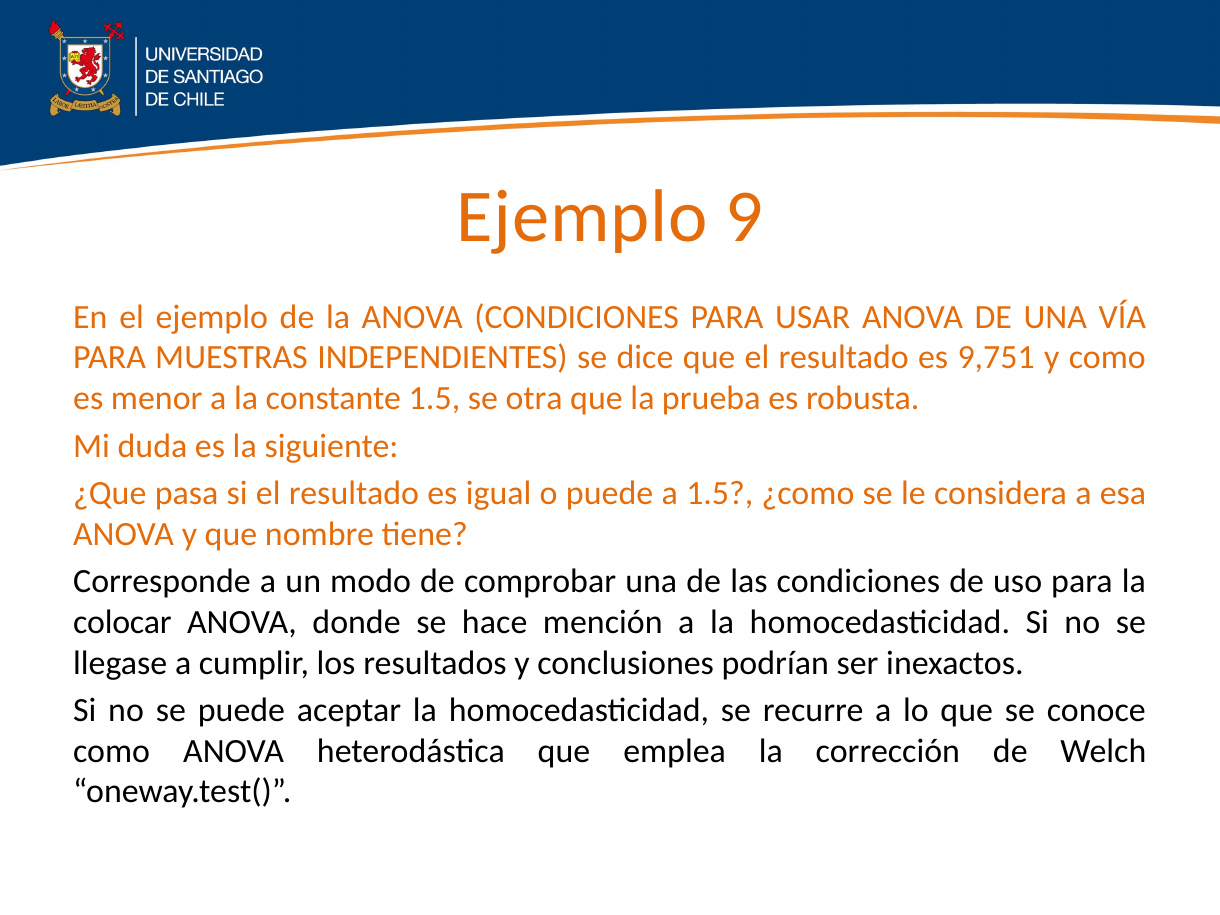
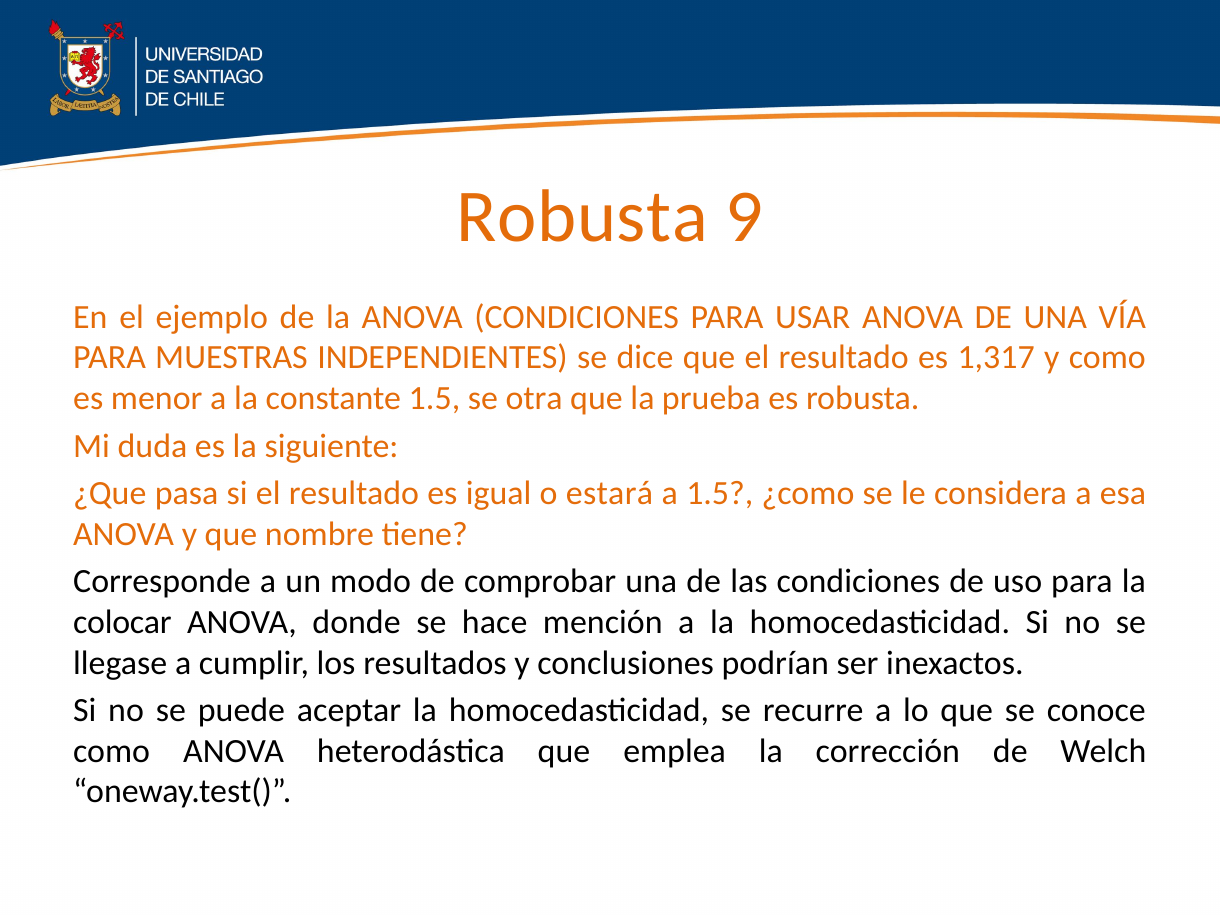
Ejemplo: Ejemplo -> Robusta (582, 217)
9,751: 9,751 -> 1,317 (996, 358)
o puede: puede -> estará (610, 493)
